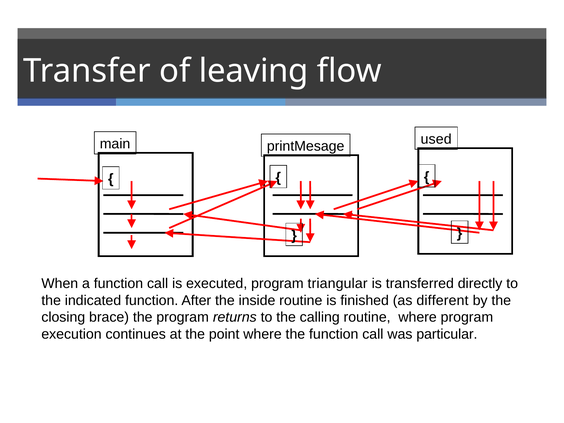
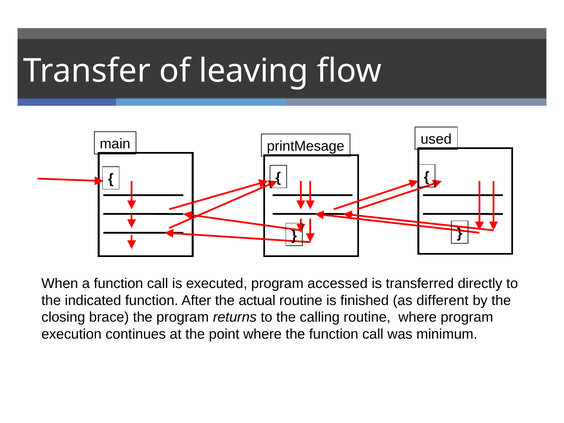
triangular: triangular -> accessed (338, 283)
inside: inside -> actual (257, 300)
particular: particular -> minimum (447, 334)
